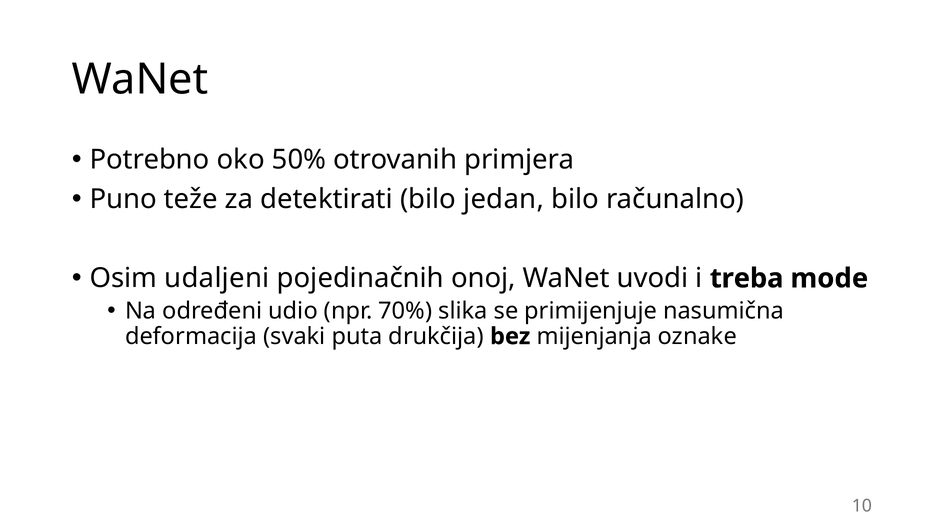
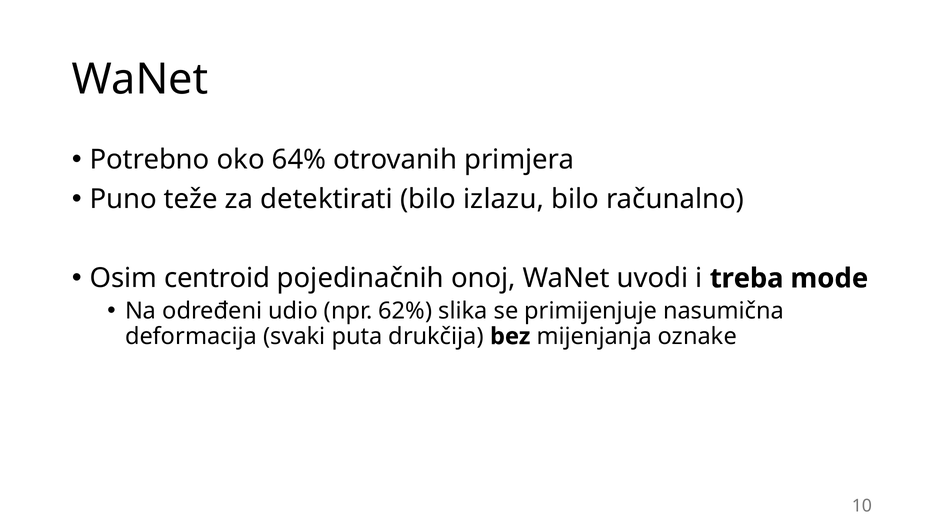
50%: 50% -> 64% (299, 160)
jedan: jedan -> izlazu (504, 199)
udaljeni: udaljeni -> centroid (217, 278)
70%: 70% -> 62% (405, 311)
